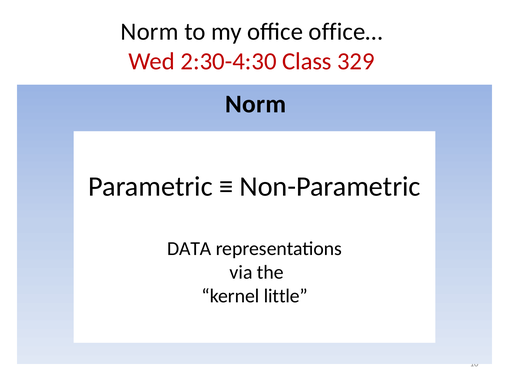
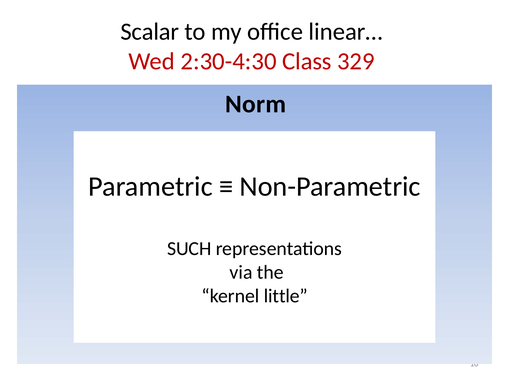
Norm: Norm -> Scalar (150, 32)
office…: office… -> linear… (346, 32)
DATA: DATA -> SUCH (189, 249)
